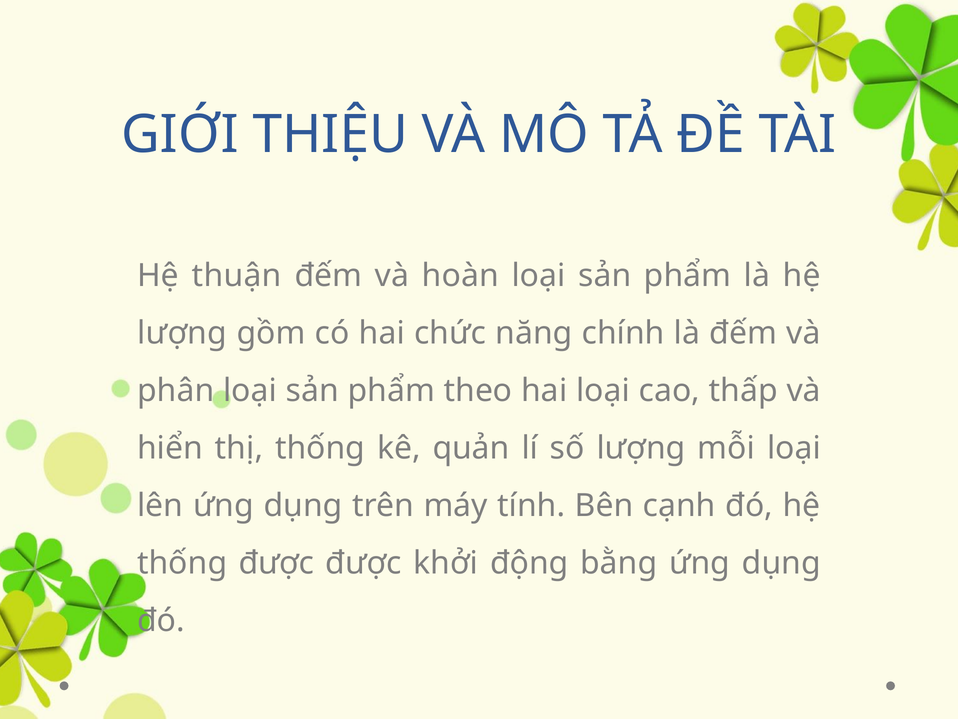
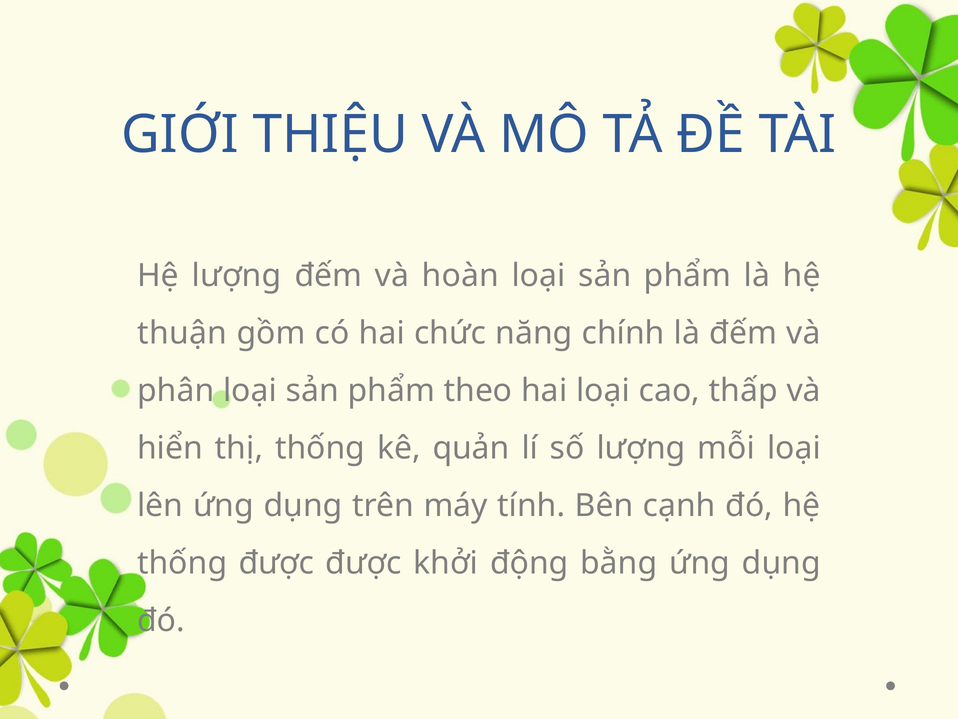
Hệ thuận: thuận -> lượng (237, 275)
lượng: lượng -> thuận (182, 333)
